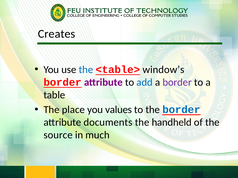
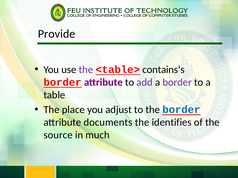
Creates: Creates -> Provide (57, 34)
the colour: blue -> purple (86, 70)
window’s: window’s -> contains’s (164, 70)
add colour: blue -> purple (145, 82)
values: values -> adjust (119, 110)
handheld: handheld -> identifies (172, 123)
